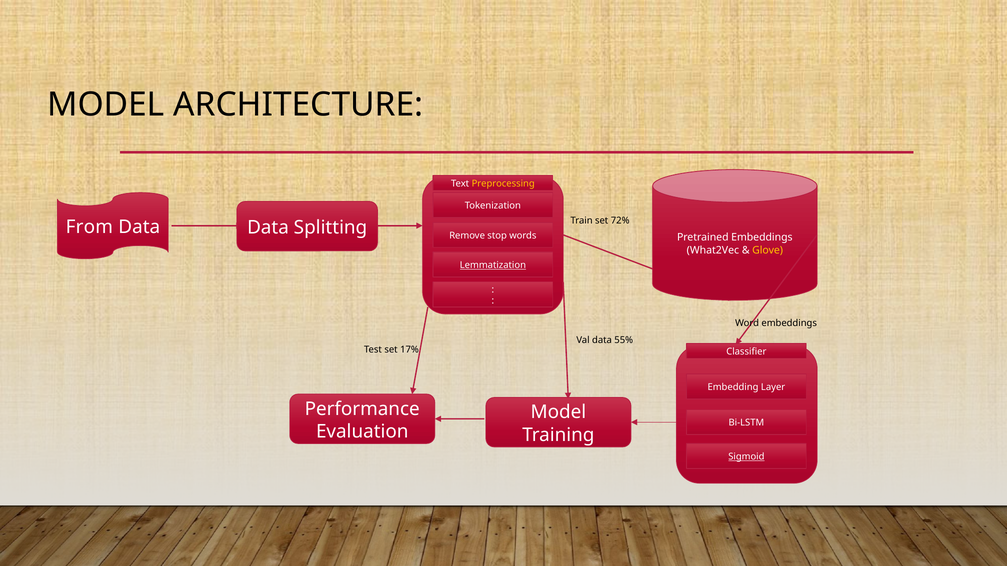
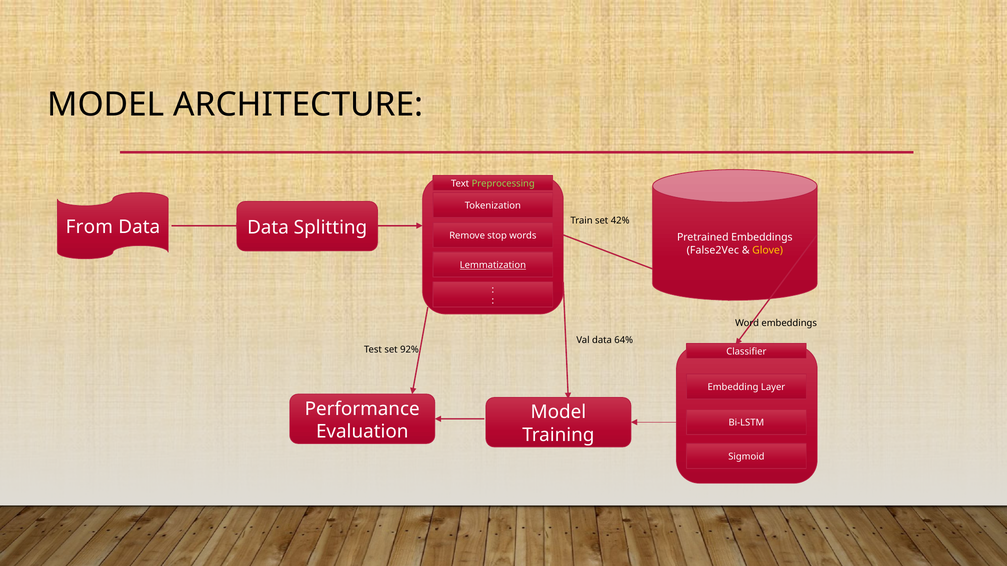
Preprocessing colour: yellow -> light green (503, 184)
72%: 72% -> 42% (620, 221)
What2Vec: What2Vec -> False2Vec (713, 250)
55%: 55% -> 64% (624, 340)
17%: 17% -> 92% (409, 350)
Sigmoid underline: present -> none (746, 457)
